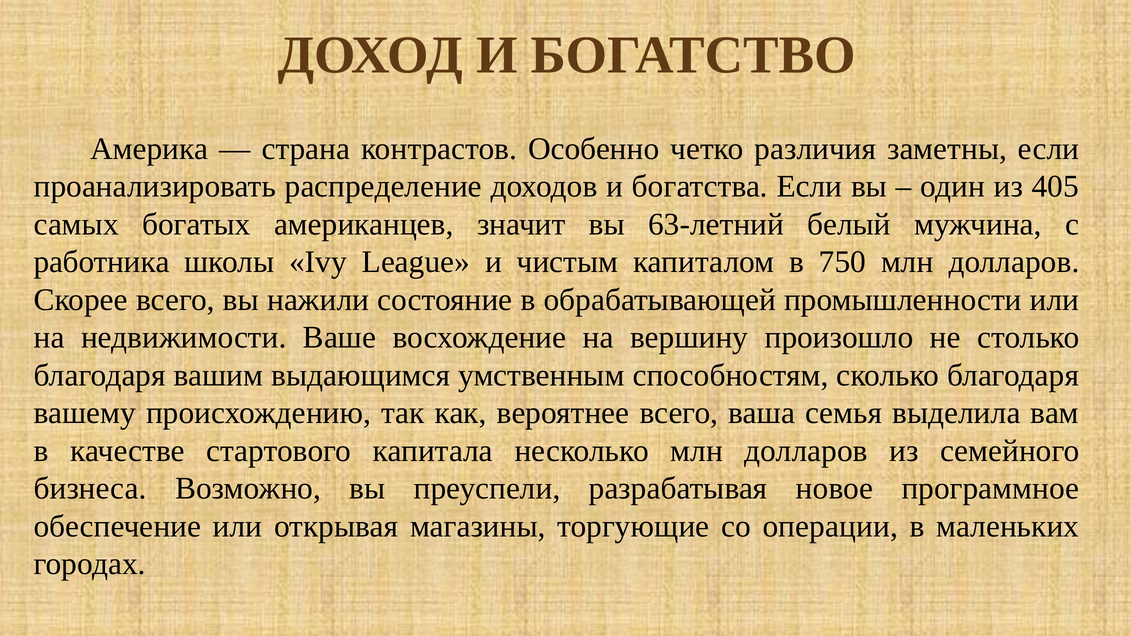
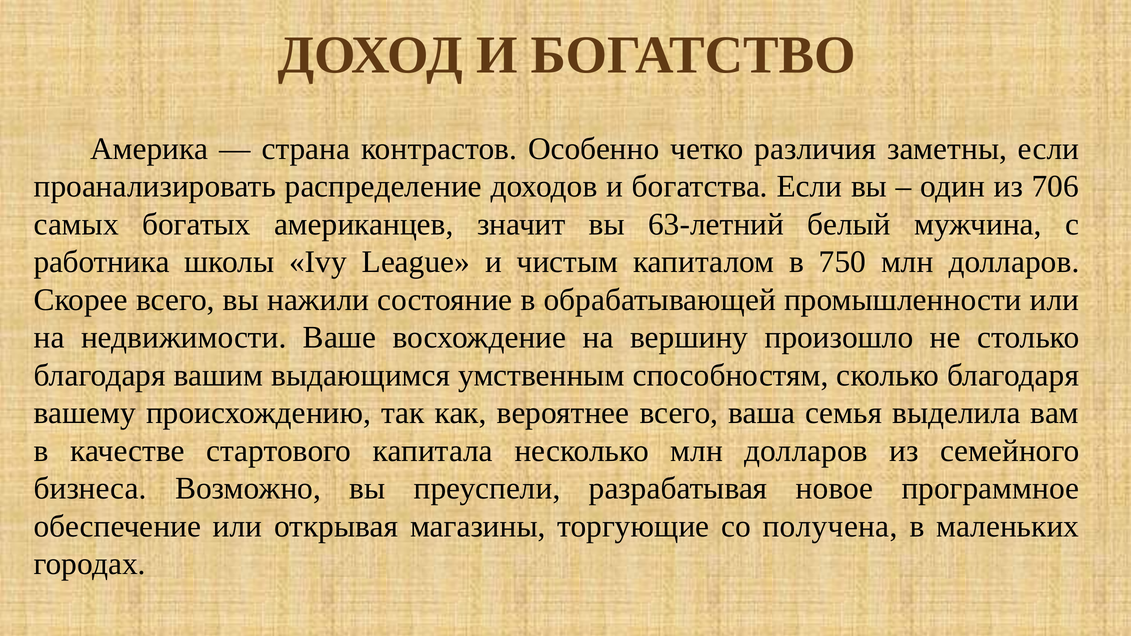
405: 405 -> 706 (1055, 187)
операции: операции -> получена (830, 526)
